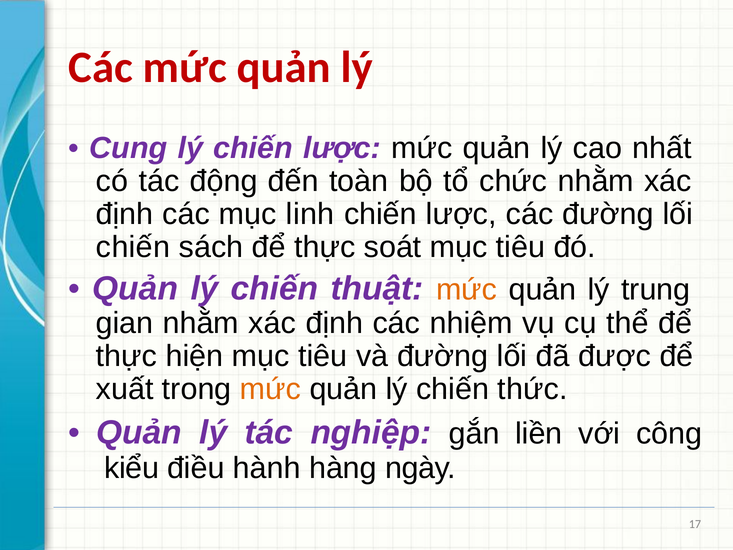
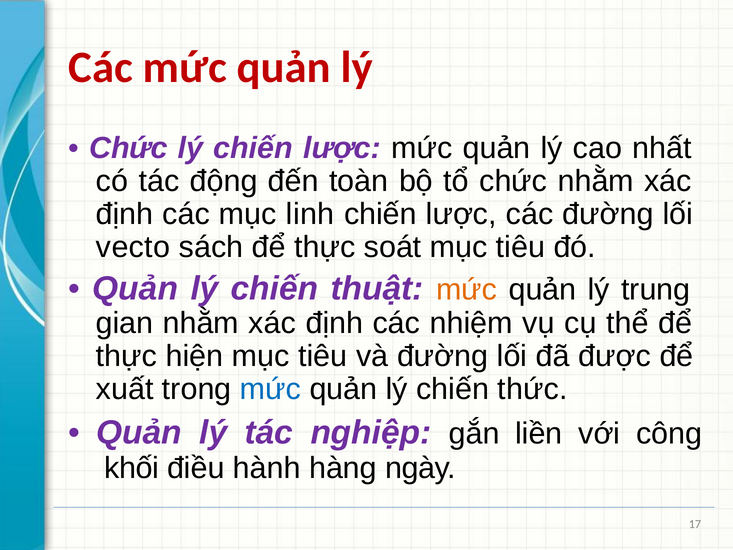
Cung: Cung -> Chức (129, 148)
chiến: chiến -> vecto (133, 247)
mức colour: orange -> blue (270, 389)
kiểu: kiểu -> khối (132, 468)
